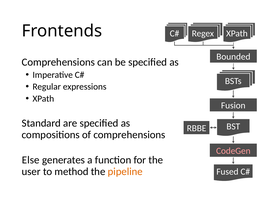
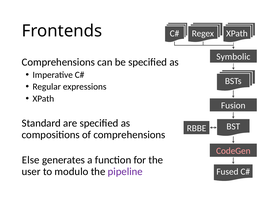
Bounded: Bounded -> Symbolic (233, 57)
method: method -> modulo (71, 172)
pipeline colour: orange -> purple (125, 172)
